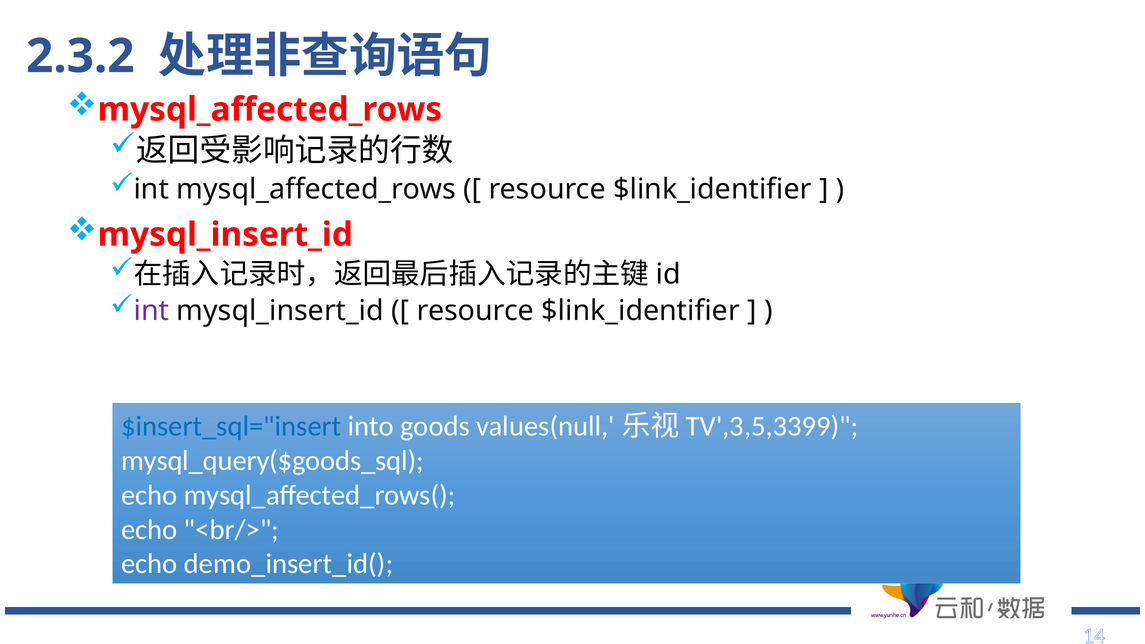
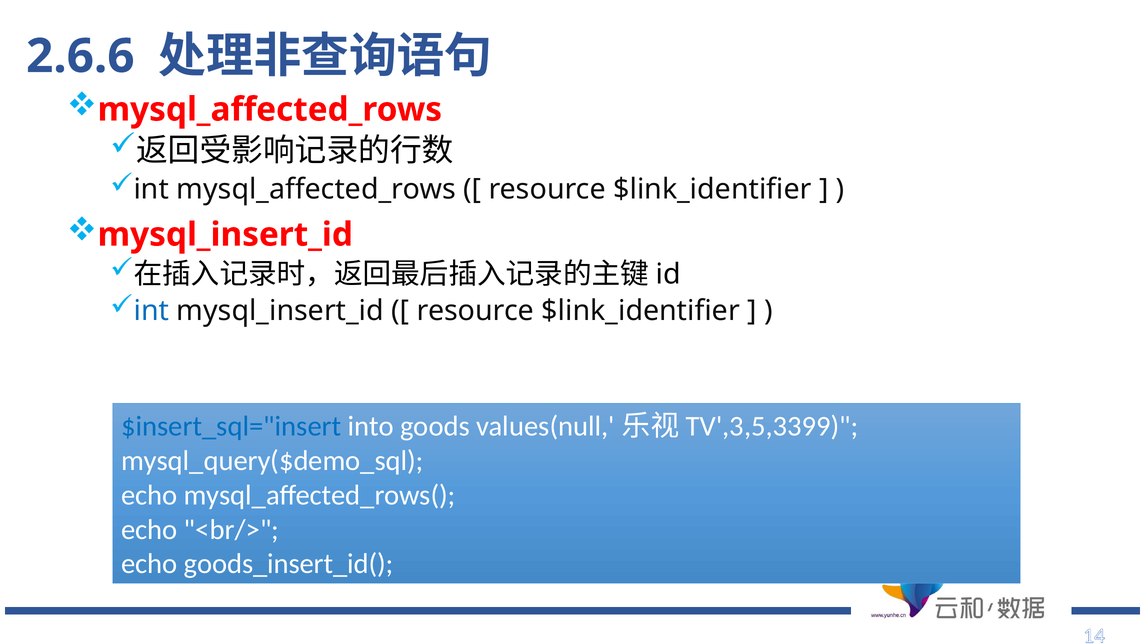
2.3.2: 2.3.2 -> 2.6.6 (80, 56)
int colour: purple -> blue (151, 311)
mysql_query($goods_sql: mysql_query($goods_sql -> mysql_query($demo_sql (272, 461)
demo_insert_id(: demo_insert_id( -> goods_insert_id( (289, 564)
